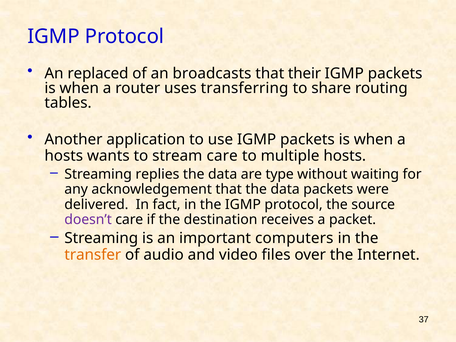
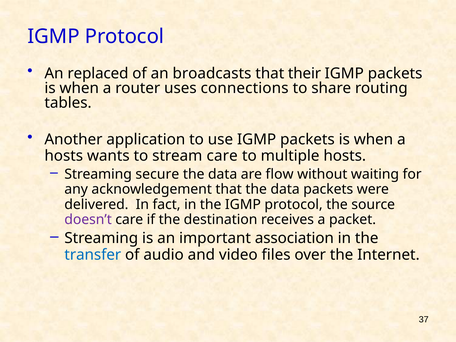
transferring: transferring -> connections (245, 88)
replies: replies -> secure (157, 174)
type: type -> flow (280, 174)
computers: computers -> association (294, 238)
transfer colour: orange -> blue (93, 255)
